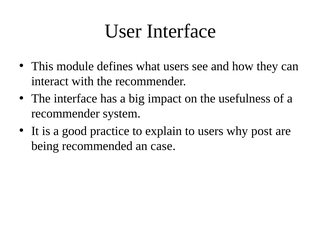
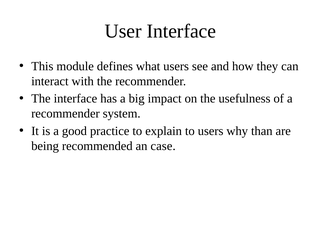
post: post -> than (262, 131)
